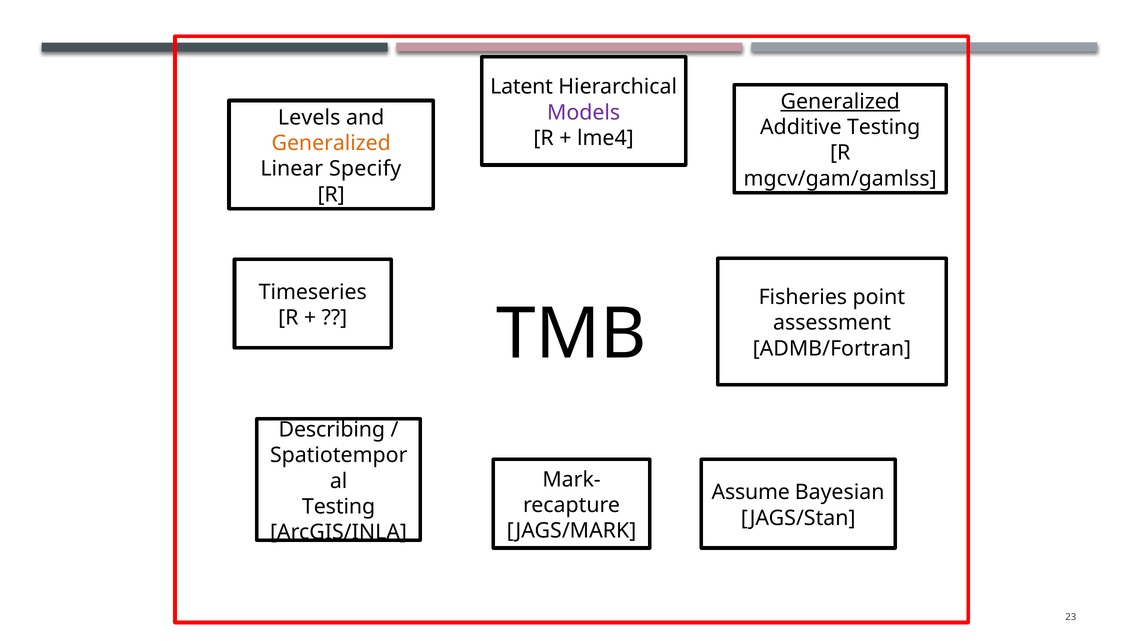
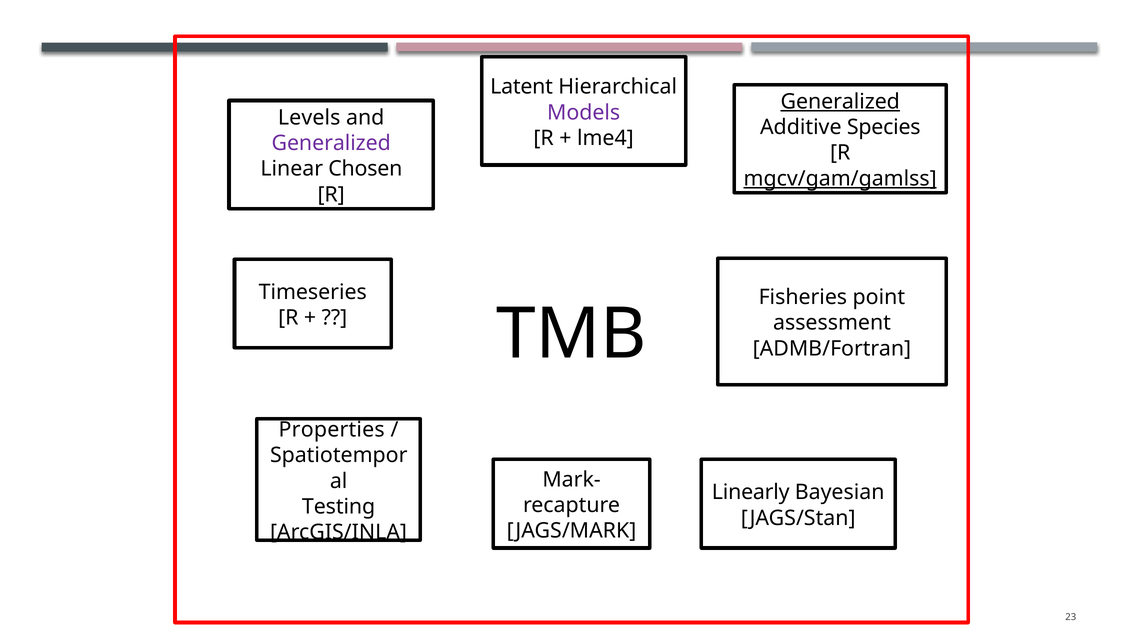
Additive Testing: Testing -> Species (884, 127)
Generalized colour: orange -> purple (331, 143)
Specify: Specify -> Chosen (365, 169)
mgcv/gam/gamlss underline: none -> present (840, 178)
Describing: Describing -> Properties (332, 429)
Assume: Assume -> Linearly (751, 492)
